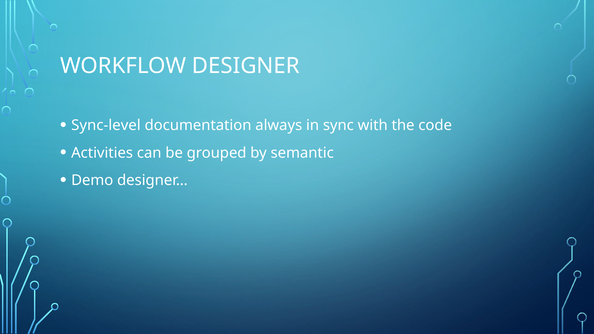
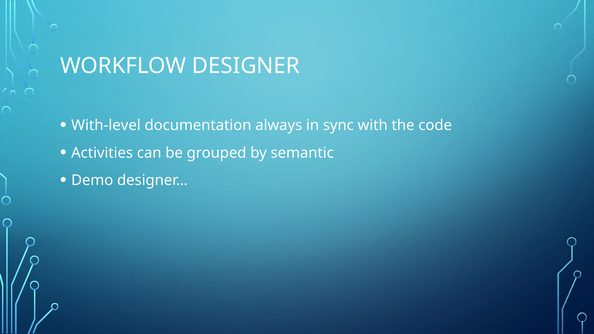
Sync-level: Sync-level -> With-level (106, 125)
